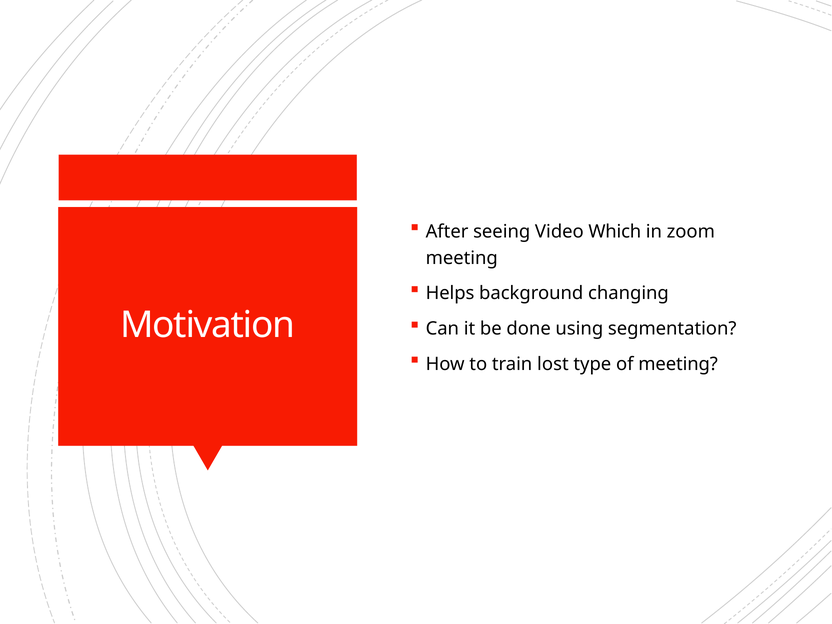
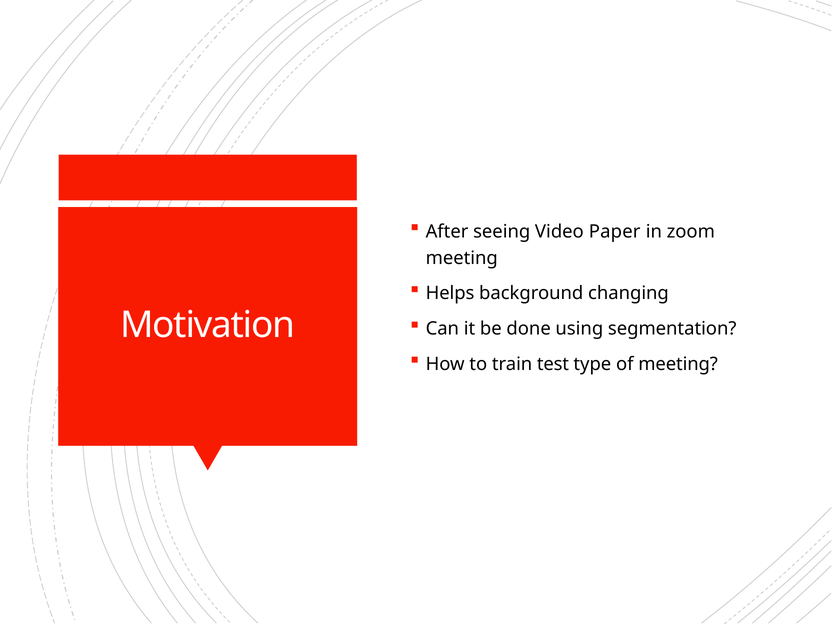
Which: Which -> Paper (615, 231)
lost: lost -> test (553, 364)
